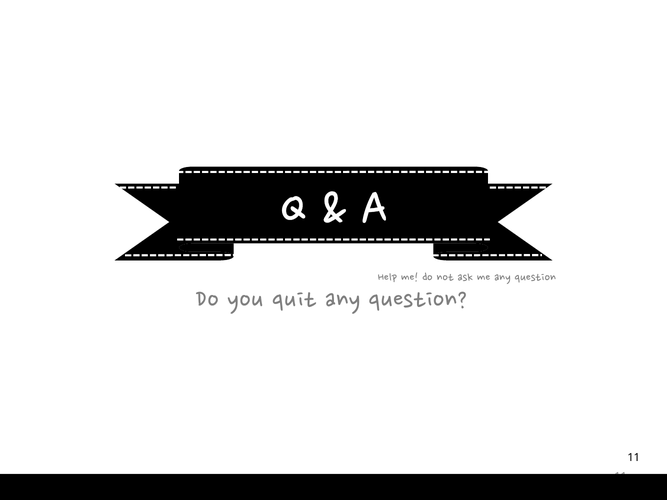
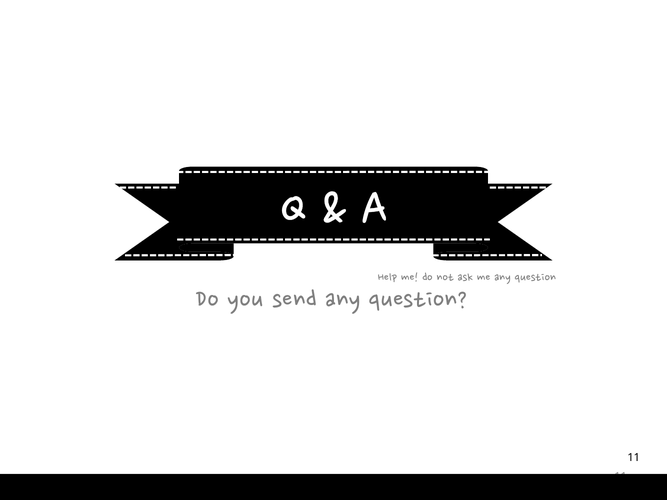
quit: quit -> send (294, 300)
